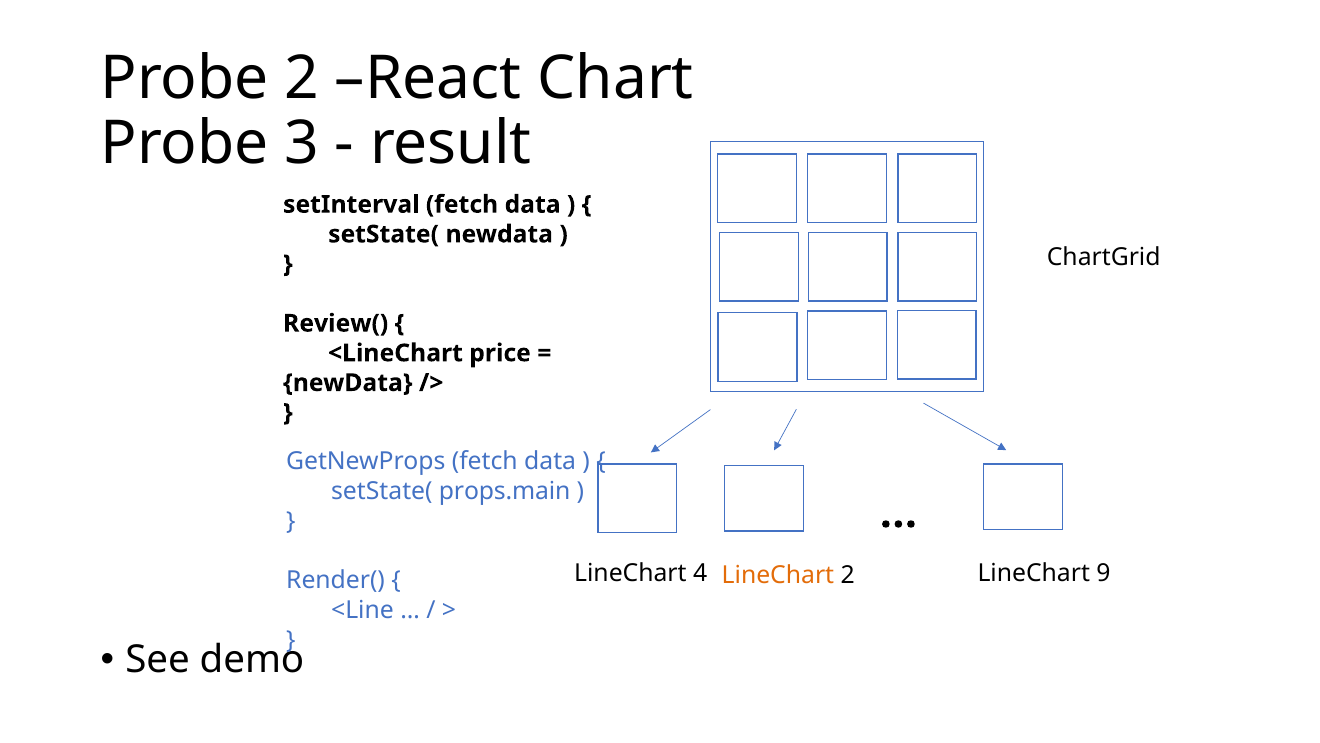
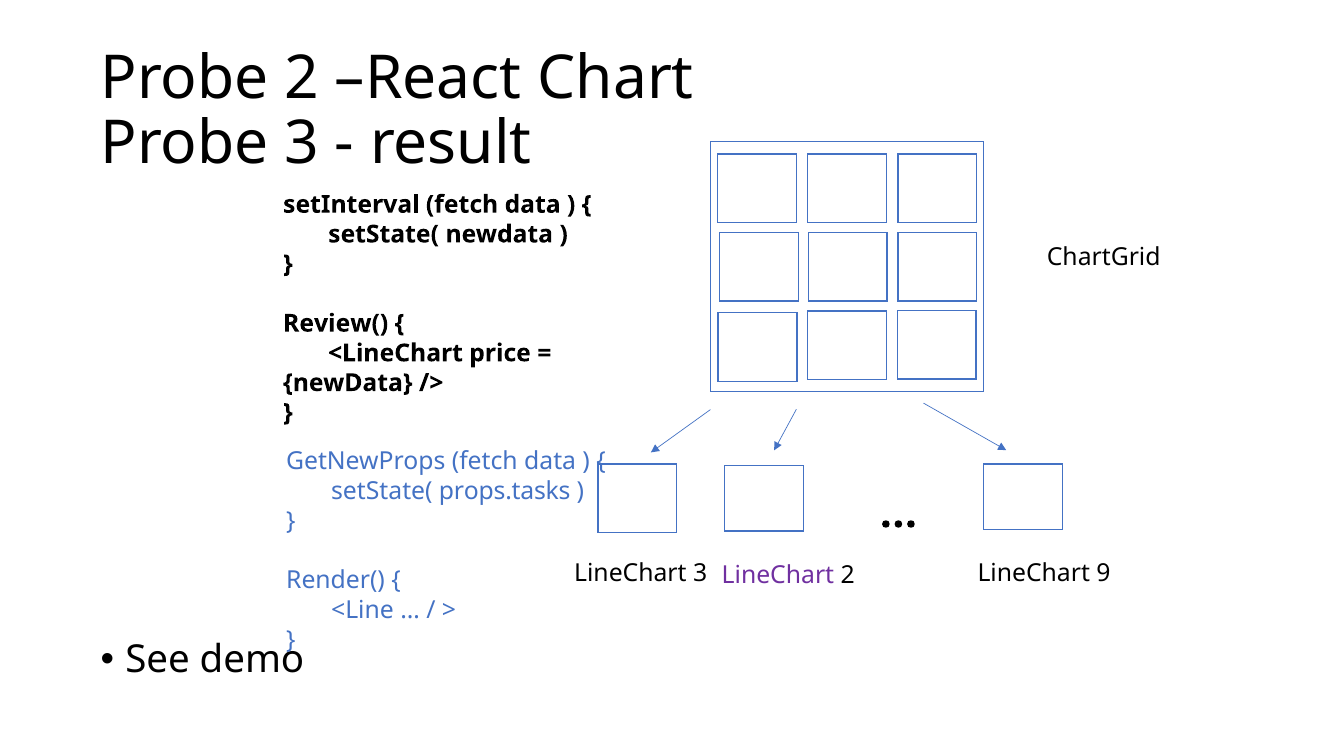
props.main: props.main -> props.tasks (505, 491)
LineChart 4: 4 -> 3 (700, 573)
LineChart colour: orange -> purple (778, 575)
